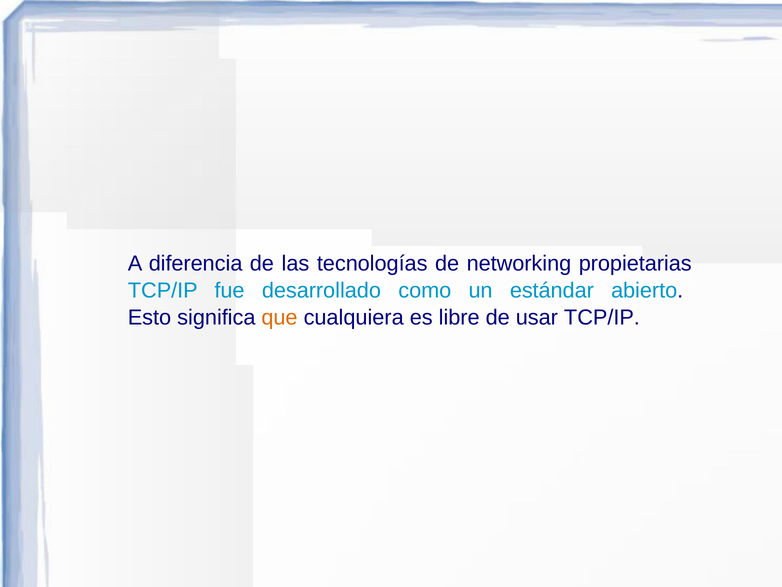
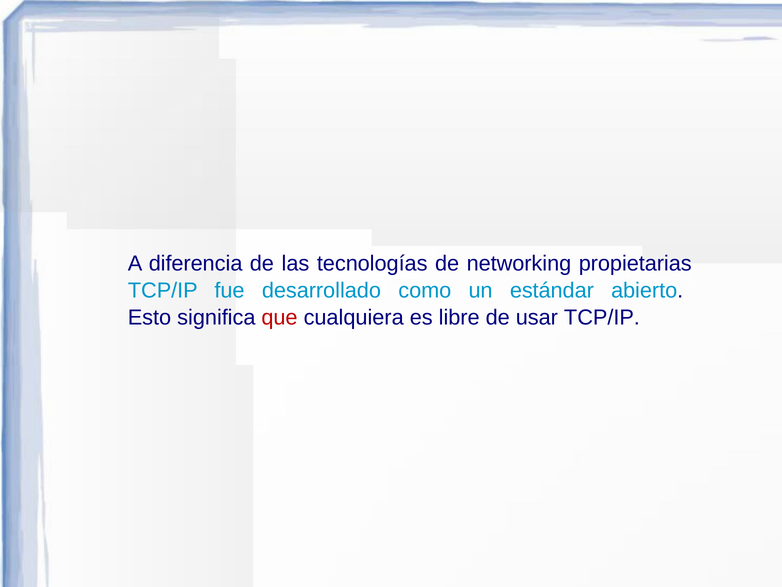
que colour: orange -> red (279, 317)
